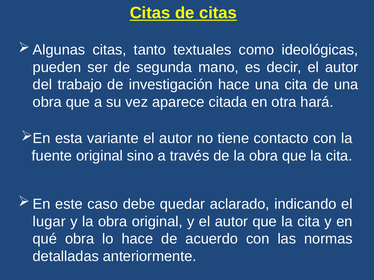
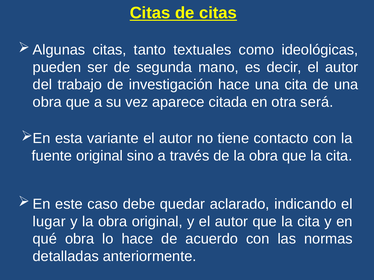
hará: hará -> será (317, 102)
